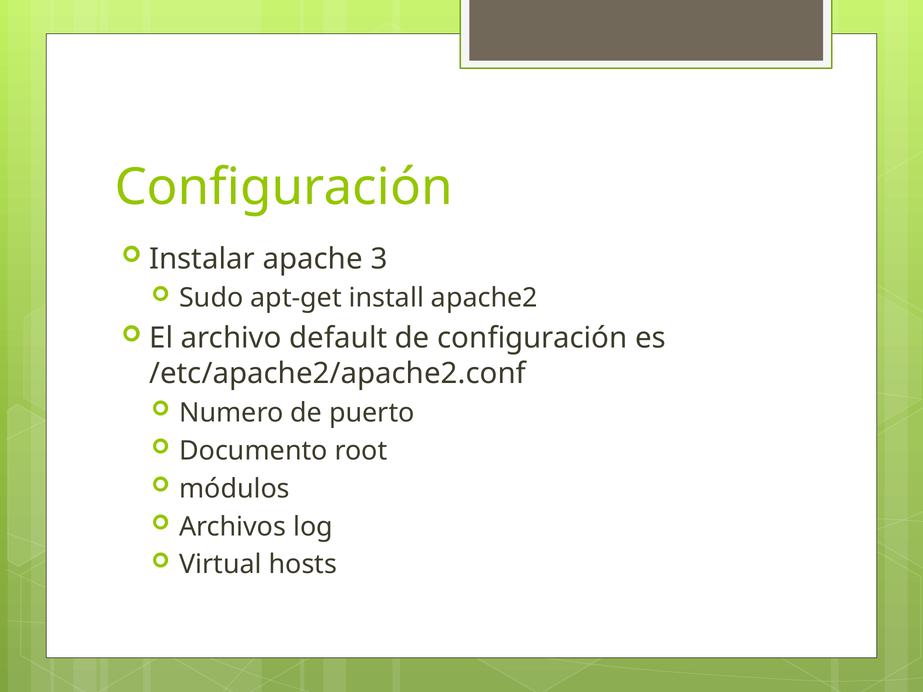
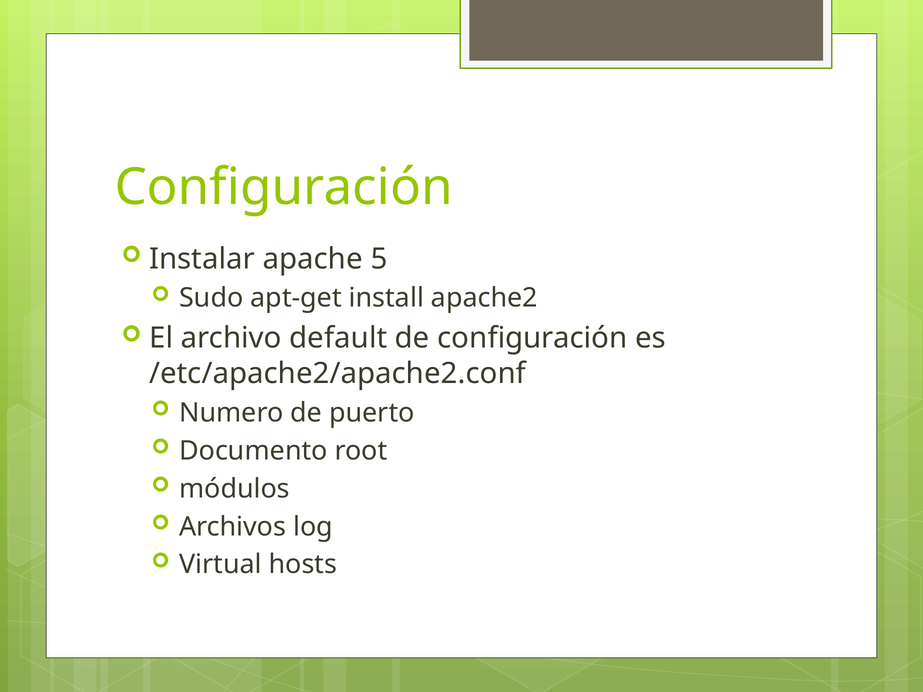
3: 3 -> 5 (379, 259)
